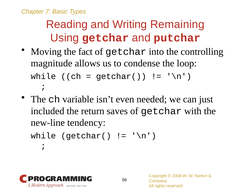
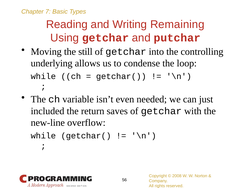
fact: fact -> still (85, 52)
magnitude: magnitude -> underlying (52, 63)
tendency: tendency -> overflow (86, 123)
